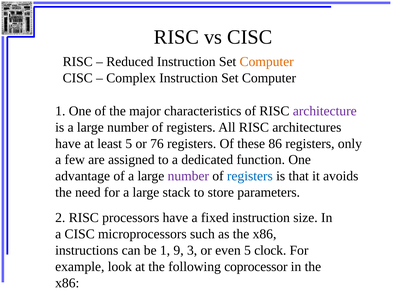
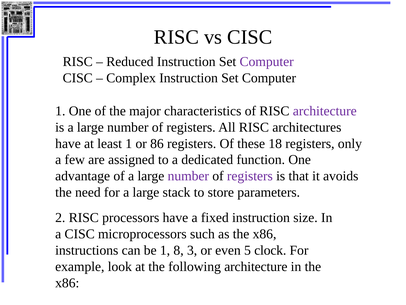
Computer colour: orange -> purple (267, 62)
least 5: 5 -> 1 (129, 143)
76: 76 -> 86 (157, 143)
86: 86 -> 18 (275, 143)
registers colour: blue -> purple (250, 176)
9: 9 -> 8 (179, 250)
following coprocessor: coprocessor -> architecture (256, 266)
